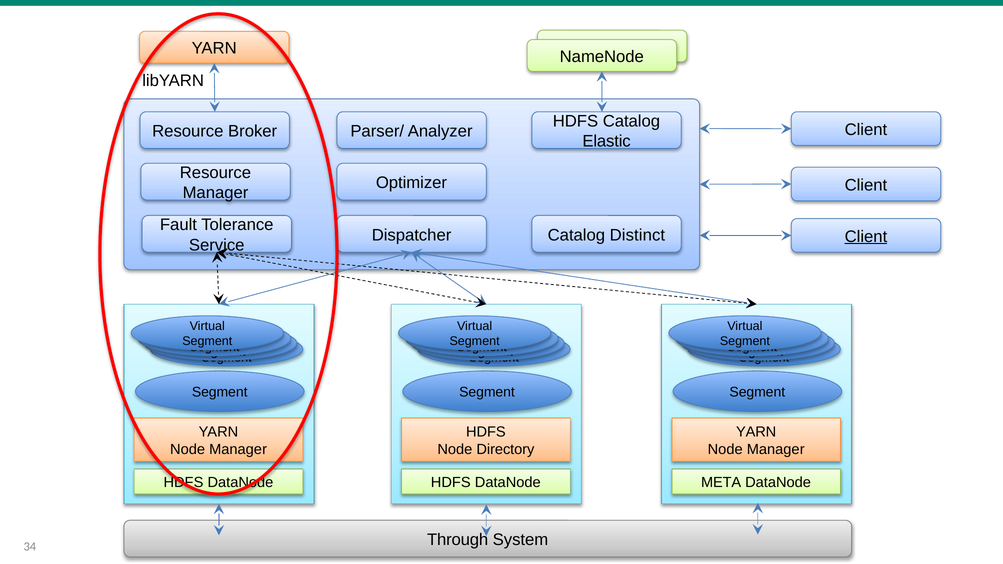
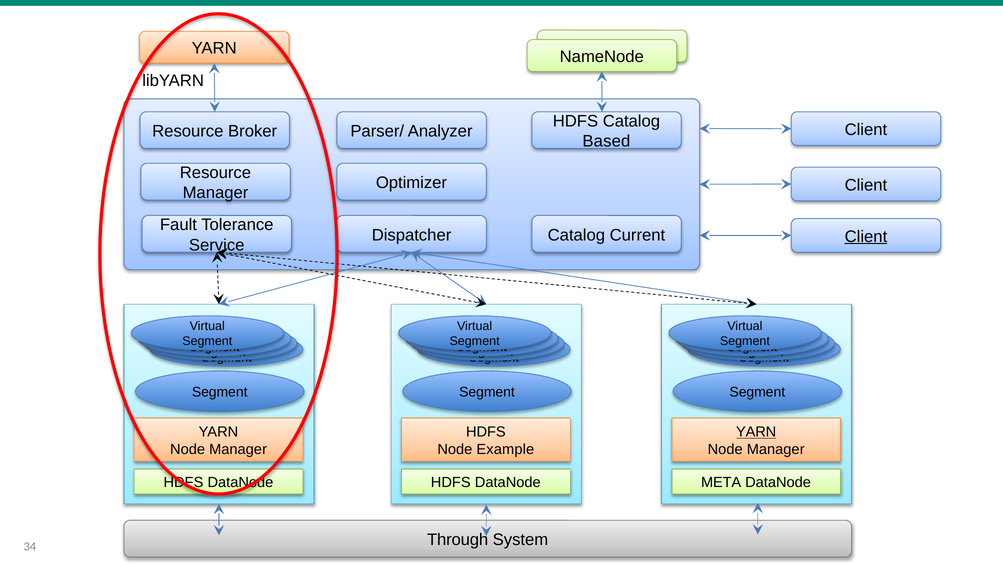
Elastic: Elastic -> Based (606, 141)
Distinct: Distinct -> Current (637, 235)
YARN underline: none -> present (756, 432)
Directory: Directory -> Example (505, 450)
